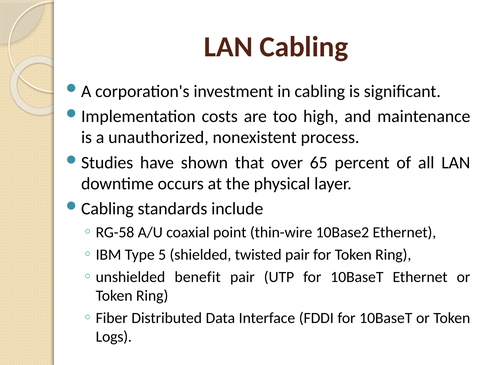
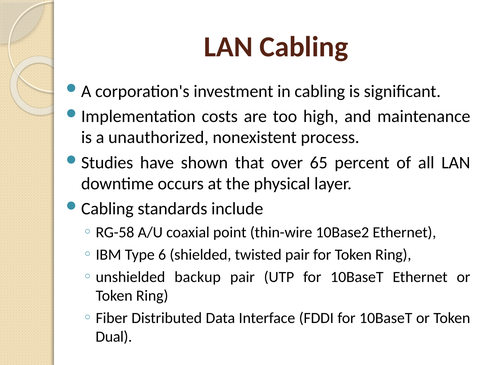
5: 5 -> 6 (162, 255)
benefit: benefit -> backup (198, 277)
Logs: Logs -> Dual (114, 337)
